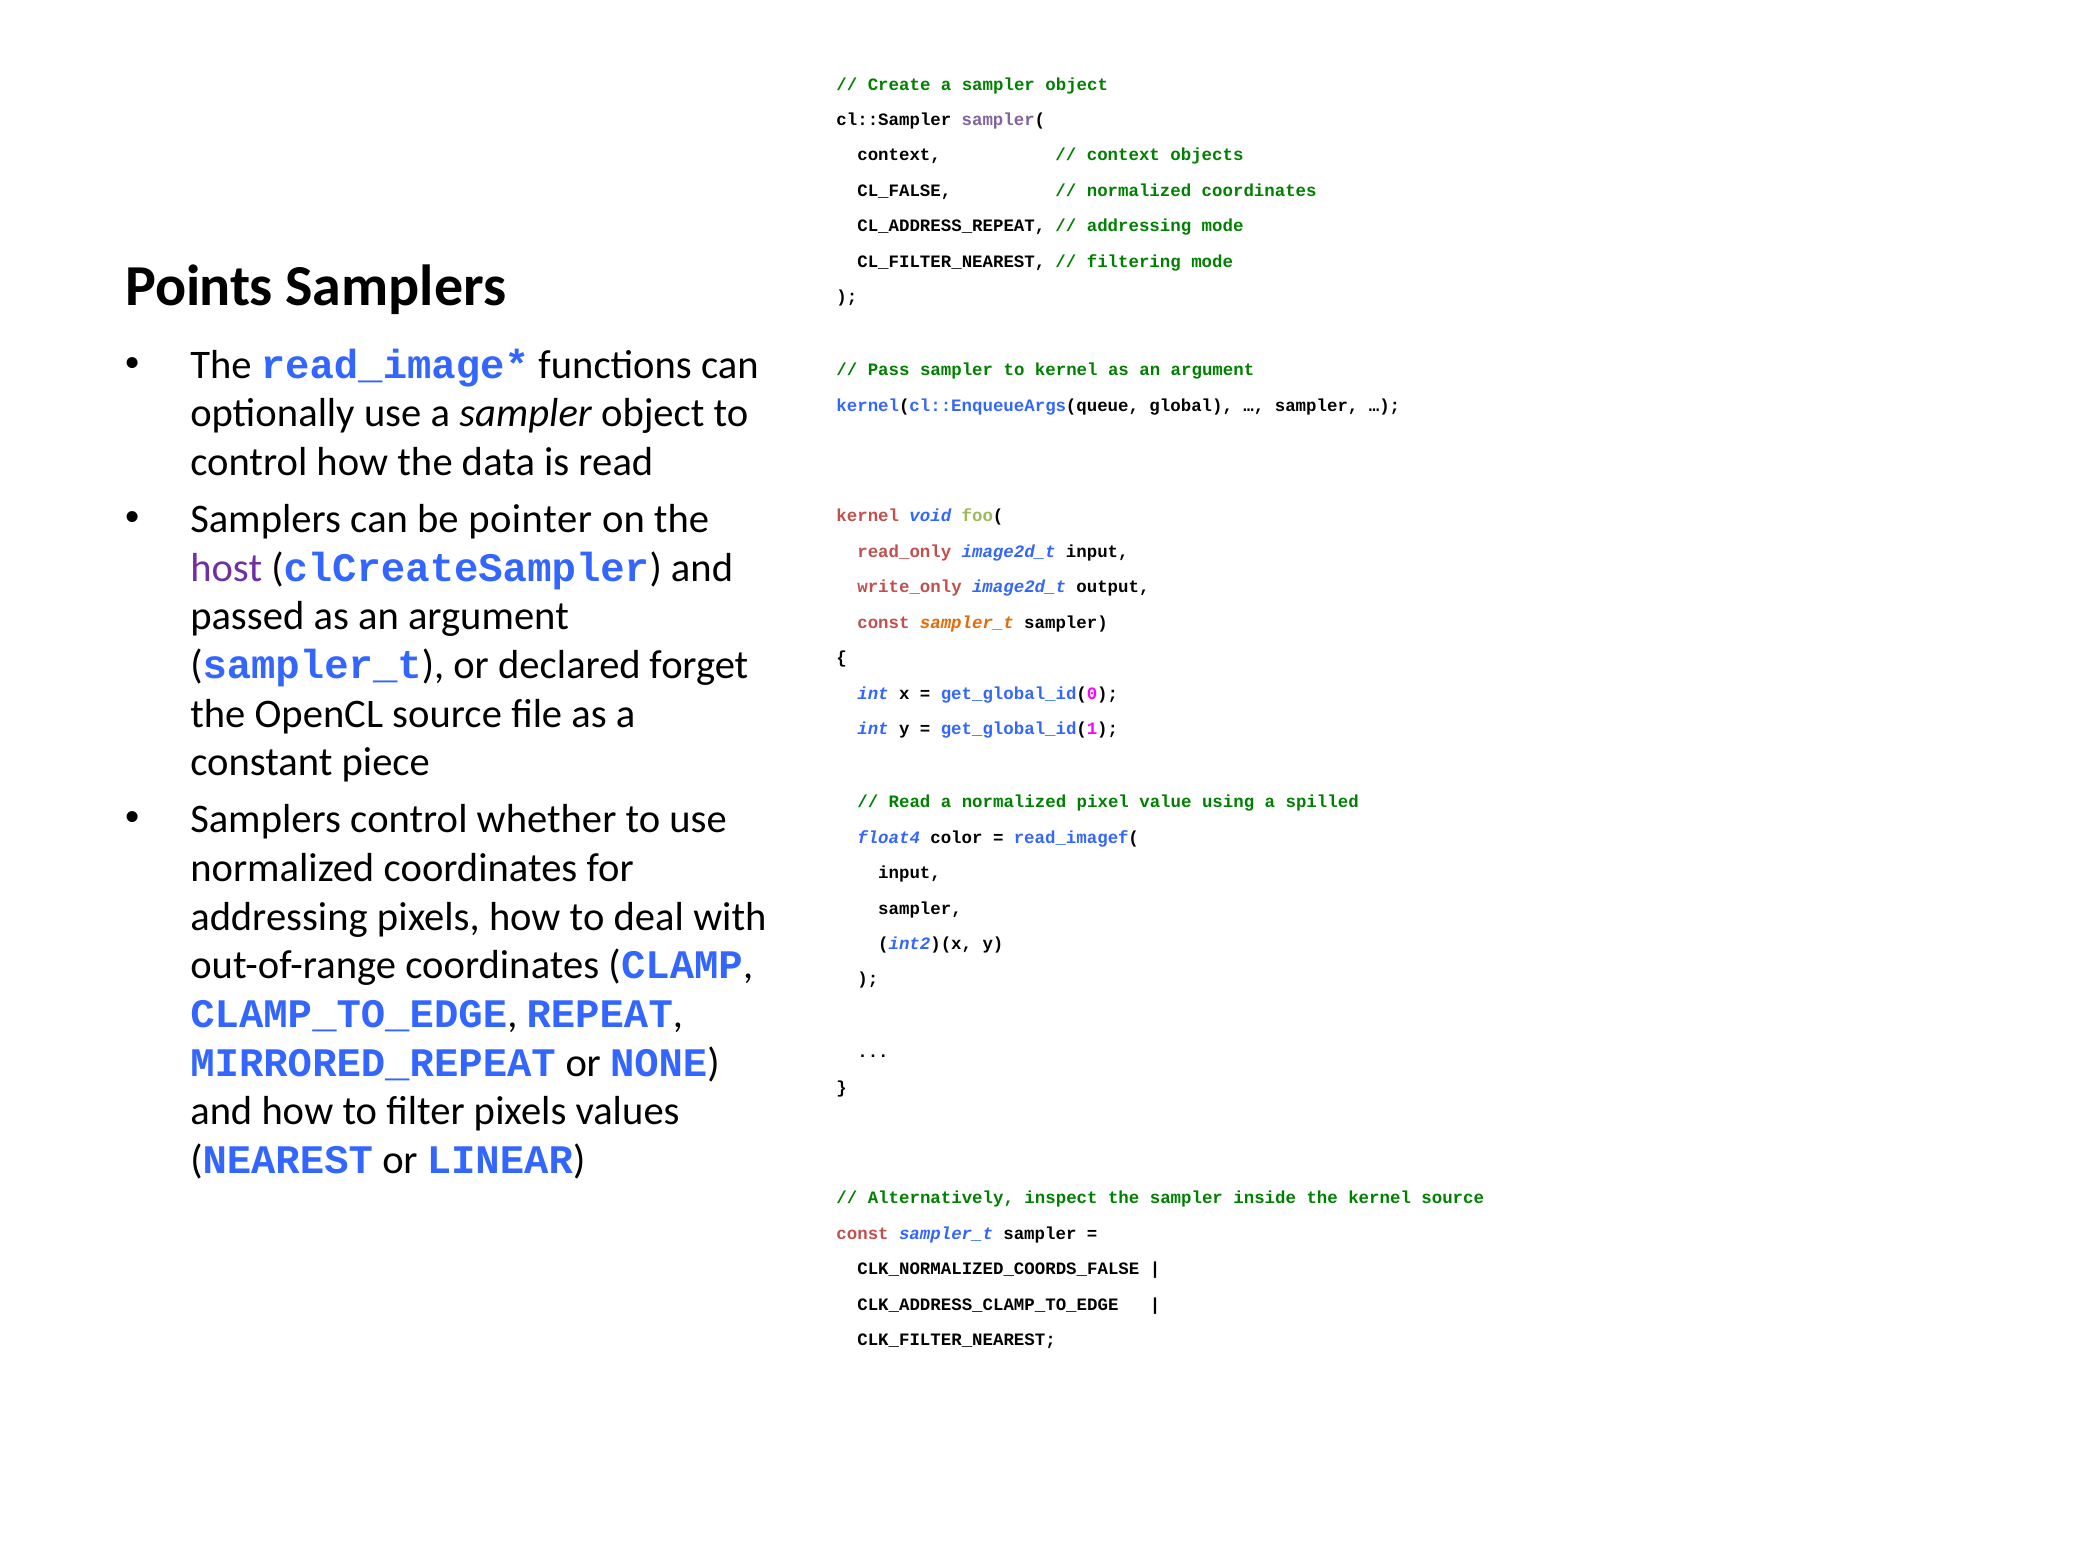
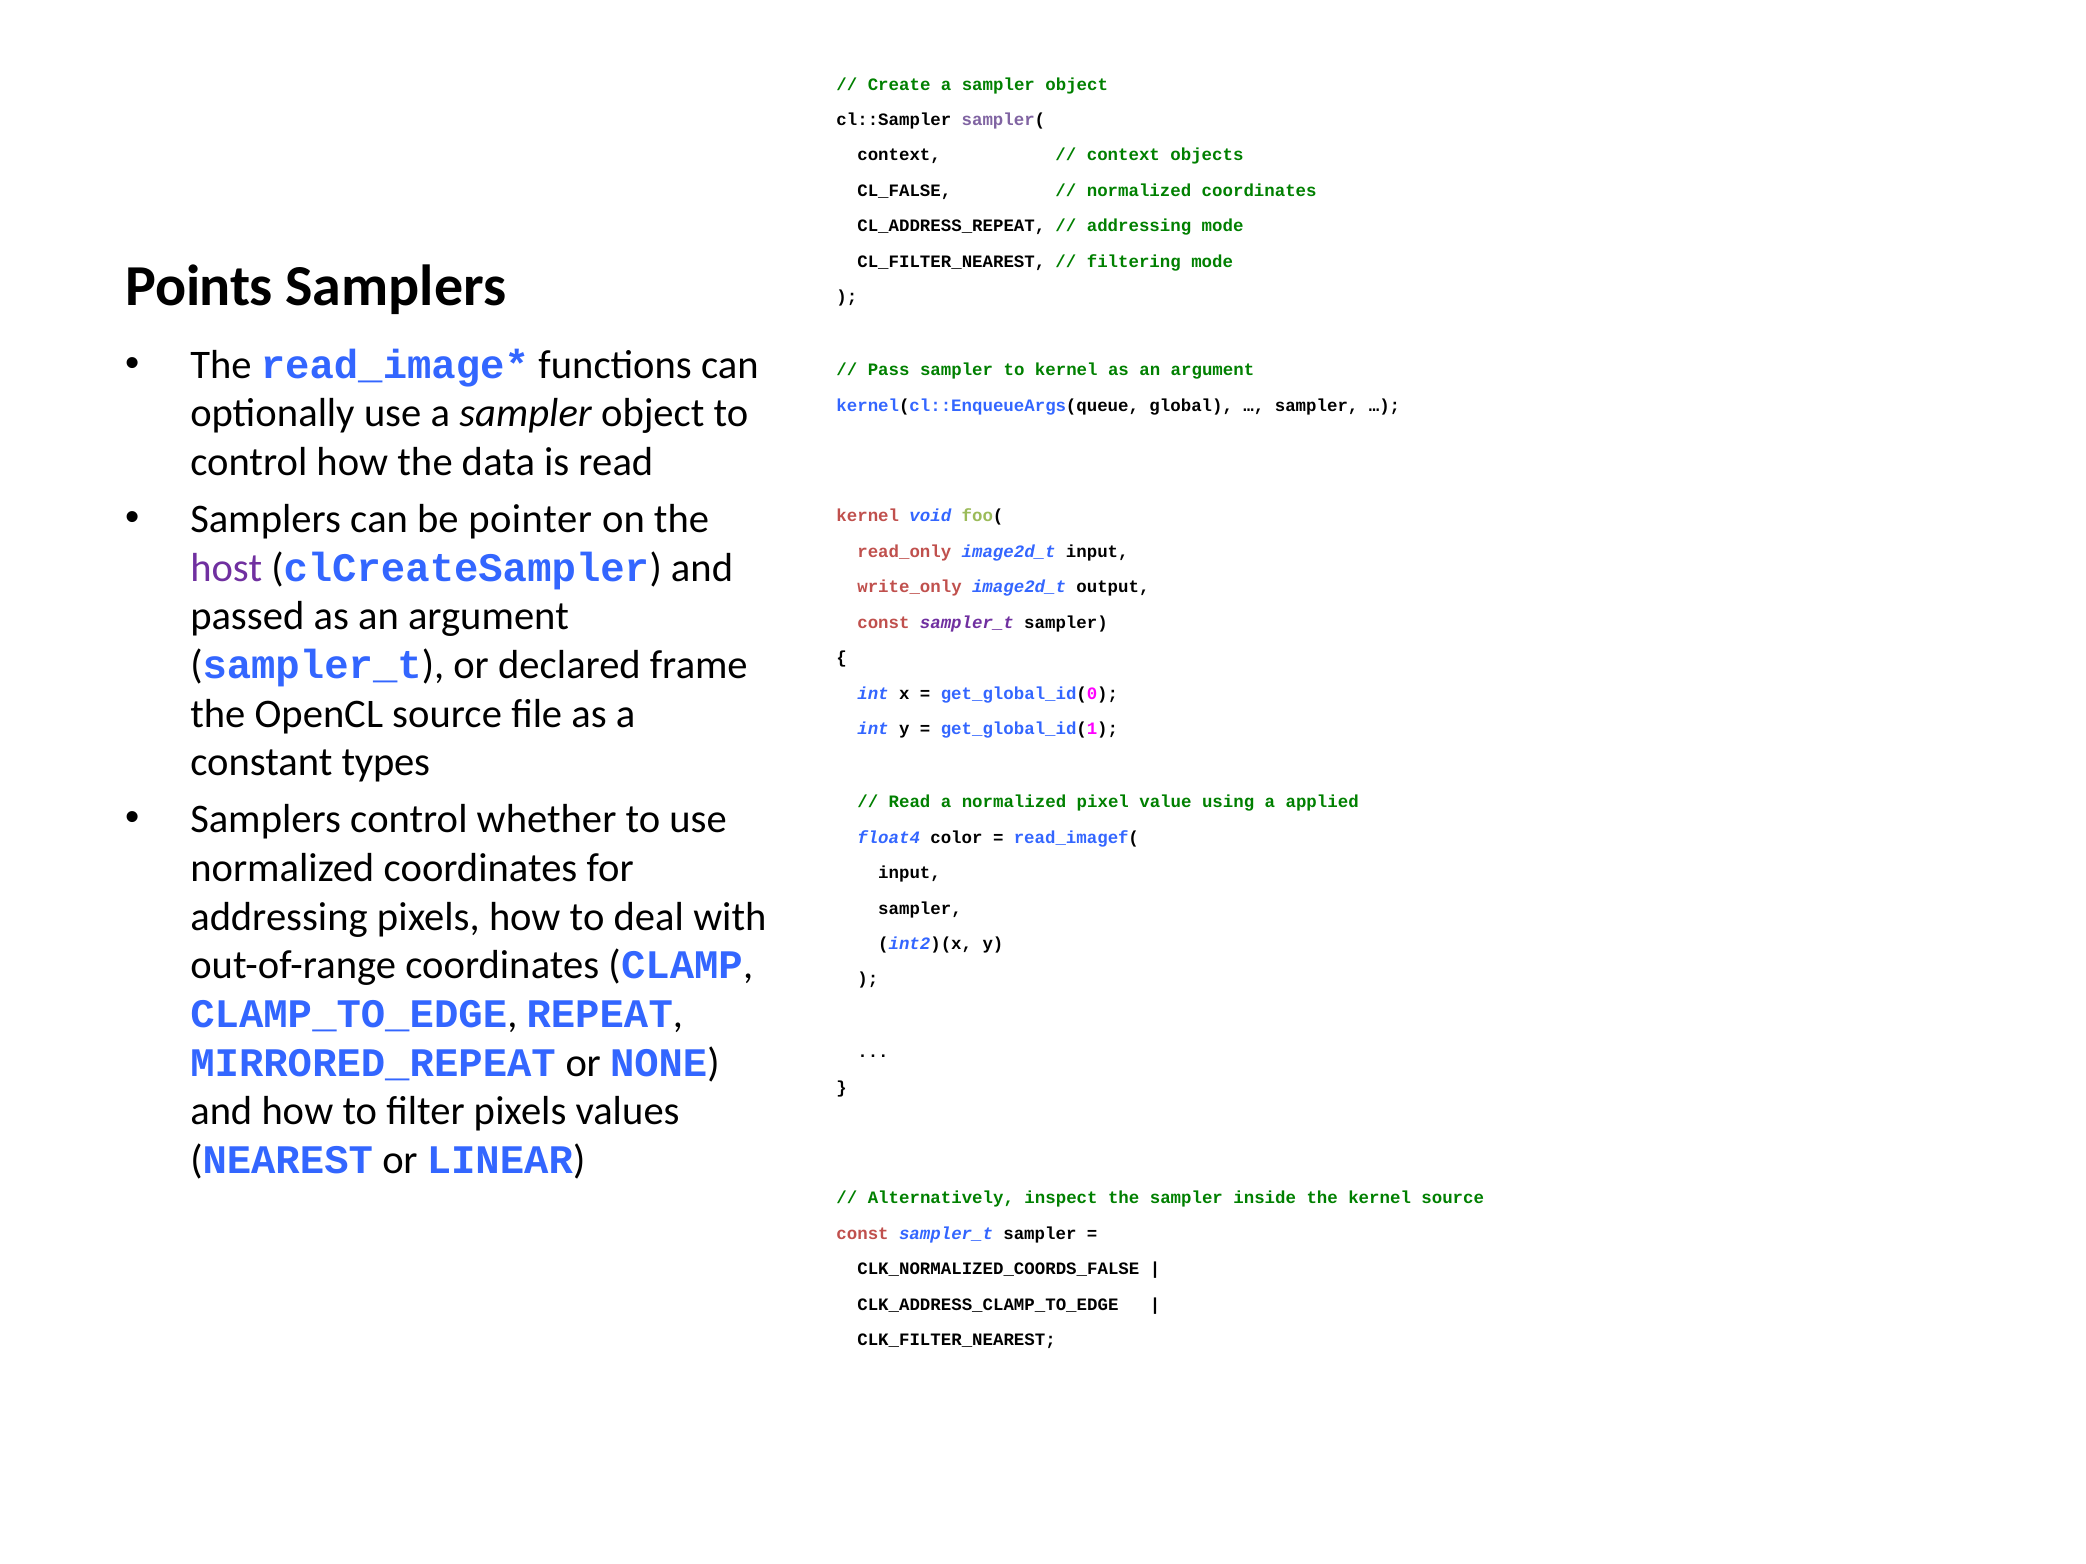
sampler_t colour: orange -> purple (967, 623)
forget: forget -> frame (699, 665)
piece: piece -> types (386, 763)
spilled: spilled -> applied (1322, 802)
